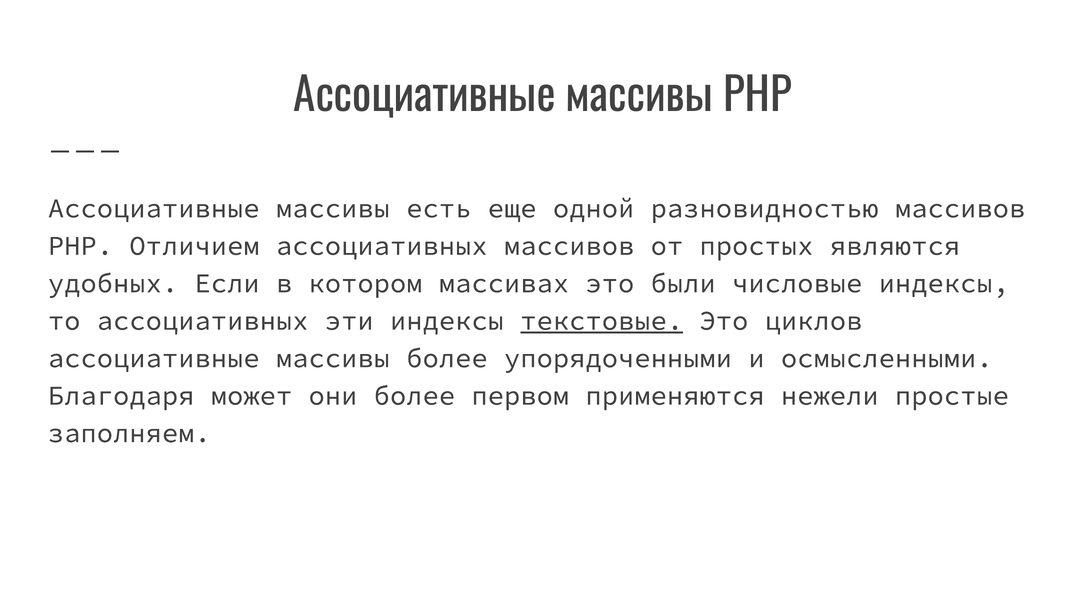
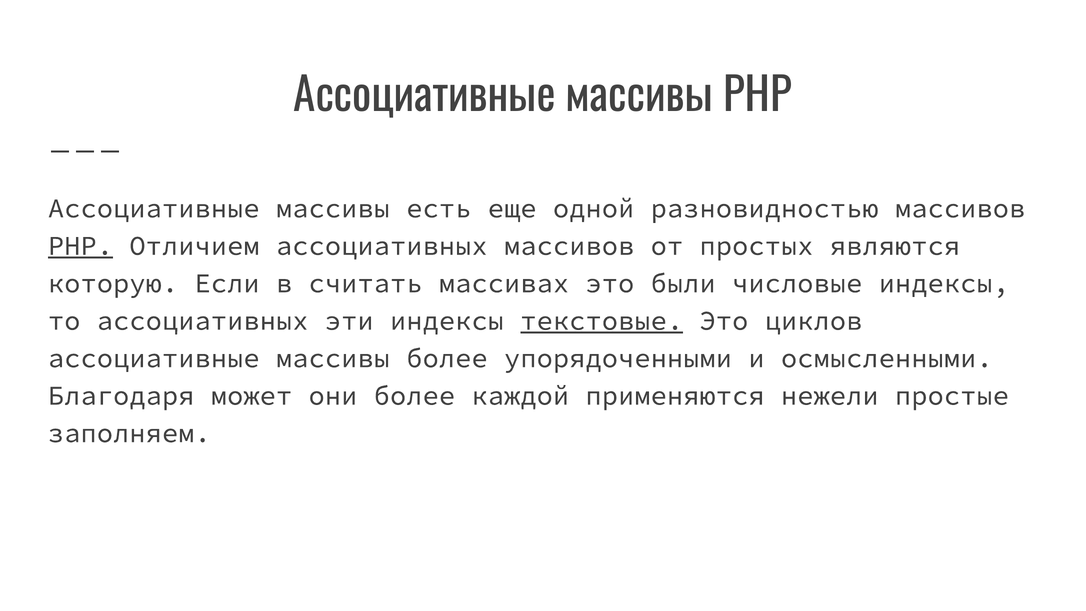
PHP underline: none -> present (80, 246)
удобных: удобных -> которую (113, 283)
котором: котором -> считать (366, 283)
первом: первом -> каждой (520, 396)
